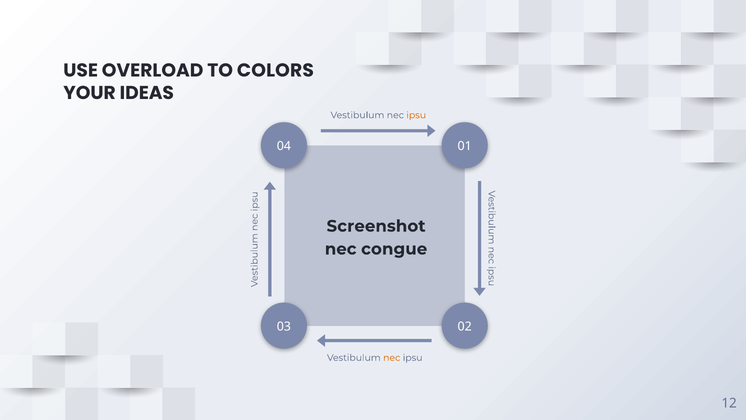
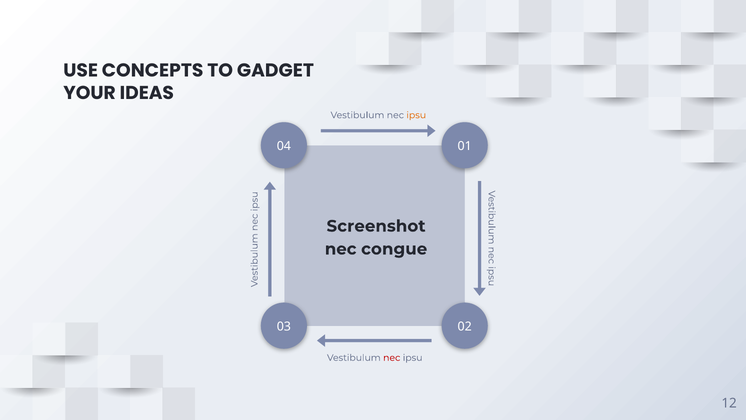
OVERLOAD: OVERLOAD -> CONCEPTS (153, 70)
COLORS: COLORS -> GADGET (275, 70)
nec colour: orange -> red (392, 357)
